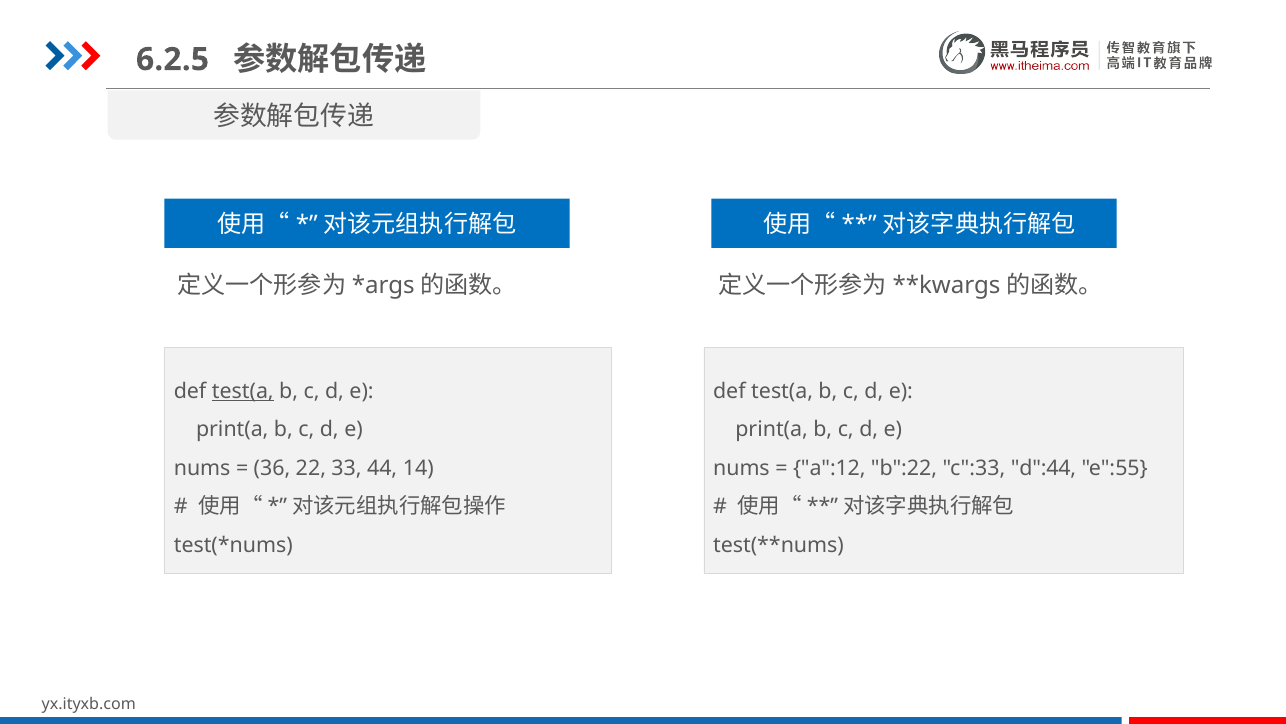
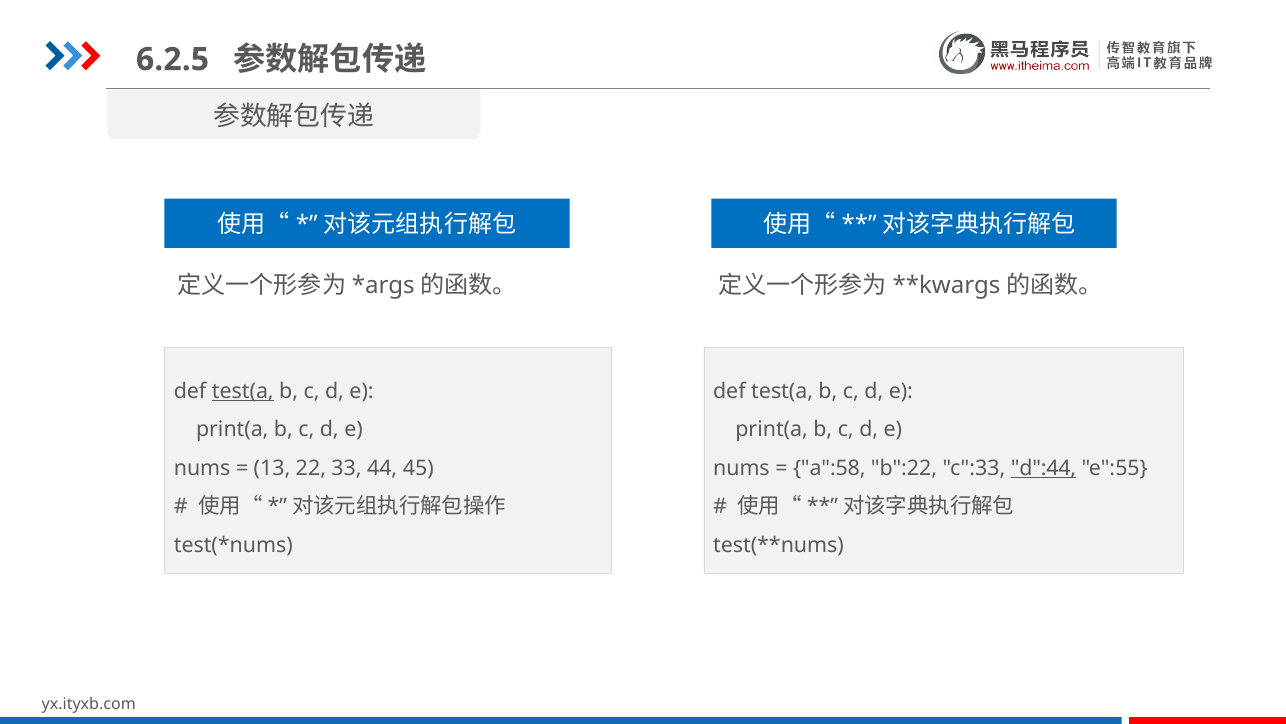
36: 36 -> 13 (272, 468)
14: 14 -> 45 (418, 468)
a":12: a":12 -> a":58 (829, 468)
d":44 underline: none -> present (1043, 468)
